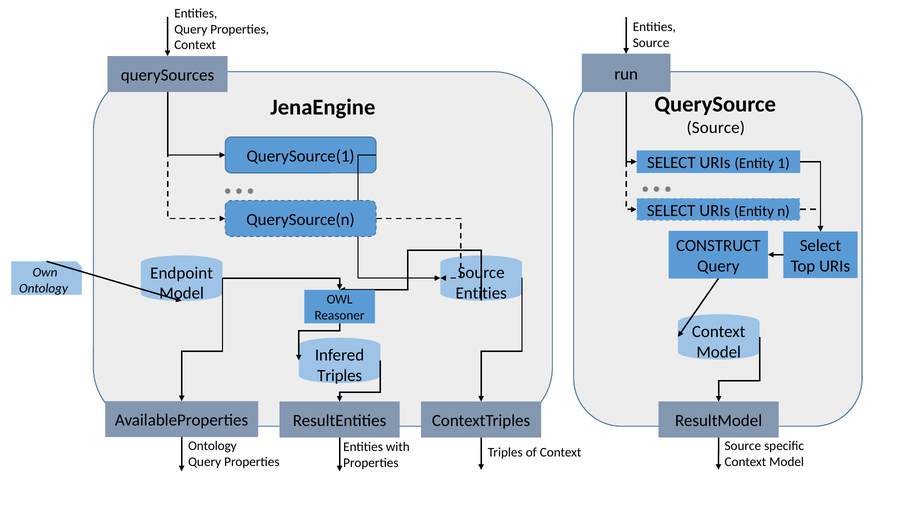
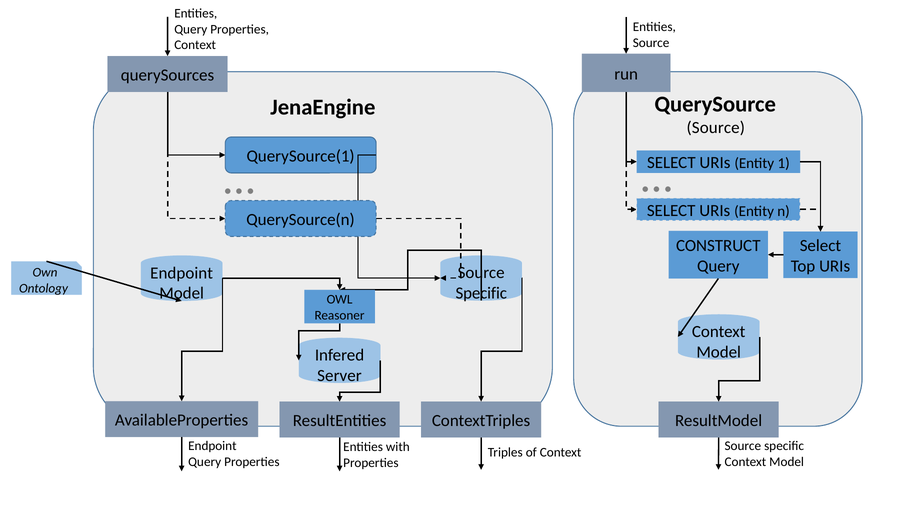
Entities: Entities -> Specific (481, 293)
Triples: Triples -> Server (340, 376)
Ontology: Ontology -> Endpoint (212, 446)
